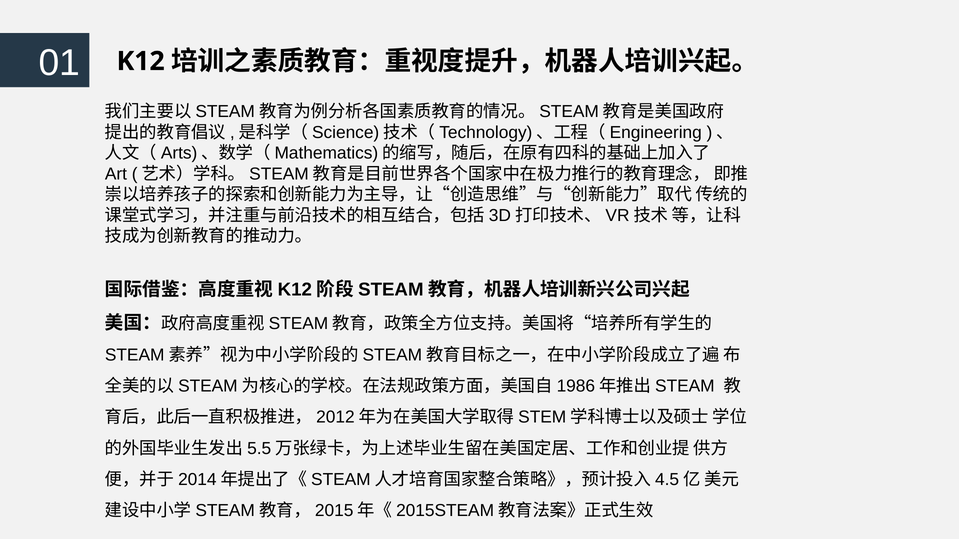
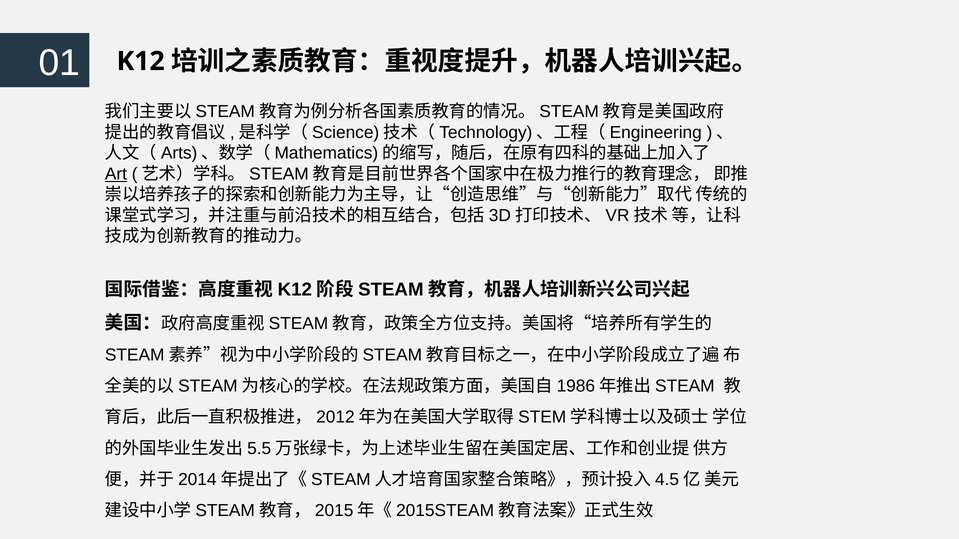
Art underline: none -> present (116, 174)
